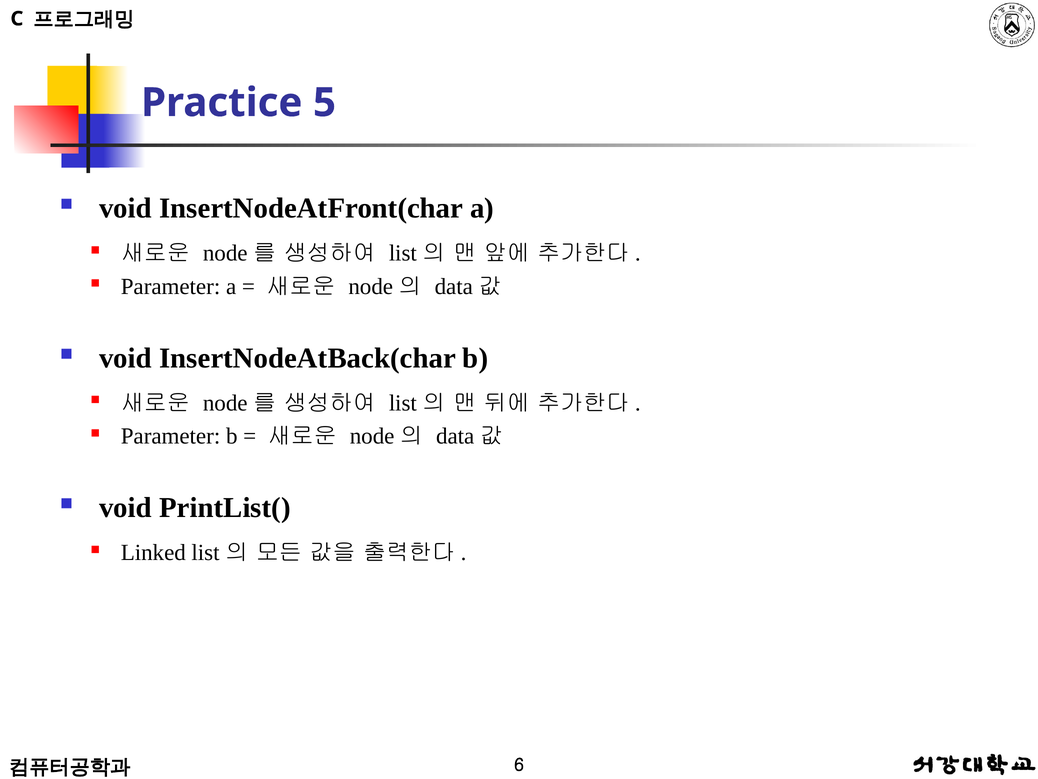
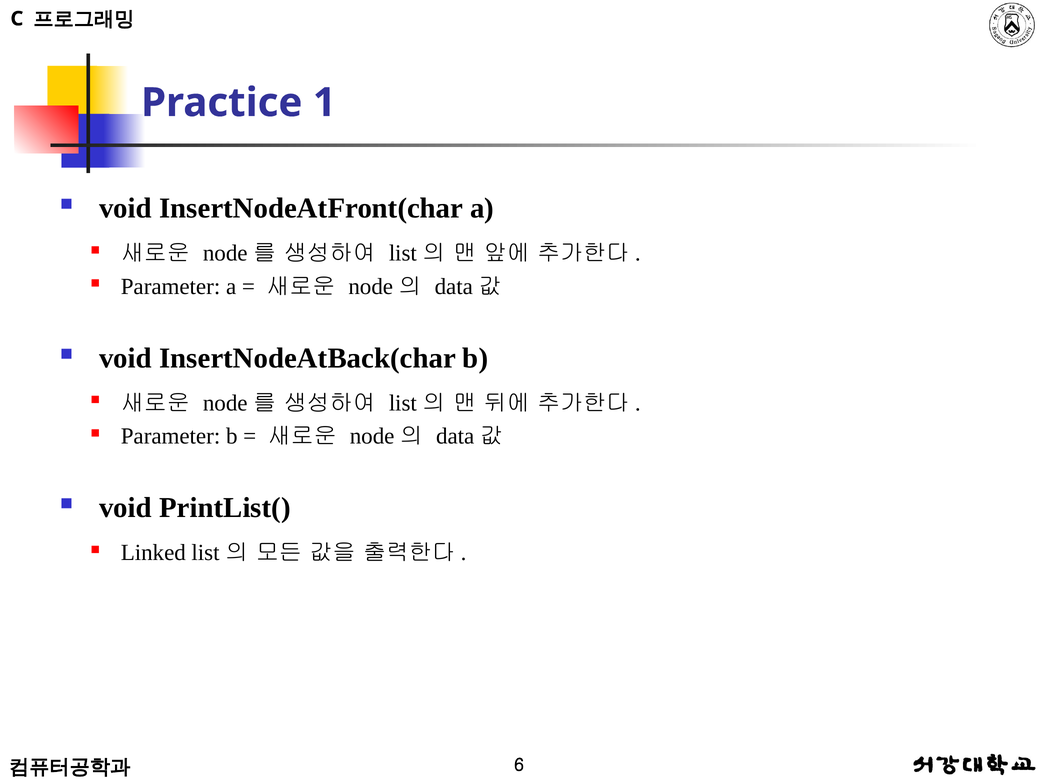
5: 5 -> 1 (324, 103)
